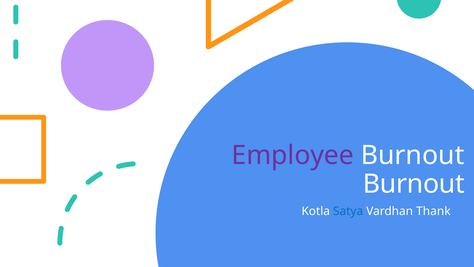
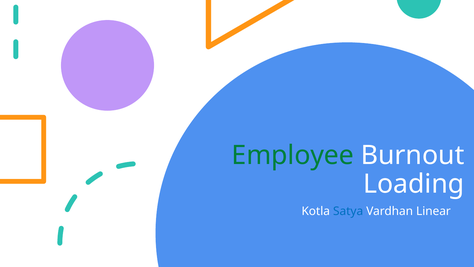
Employee colour: purple -> green (293, 155)
Burnout: Burnout -> Loading (414, 184)
Thank: Thank -> Linear (433, 211)
